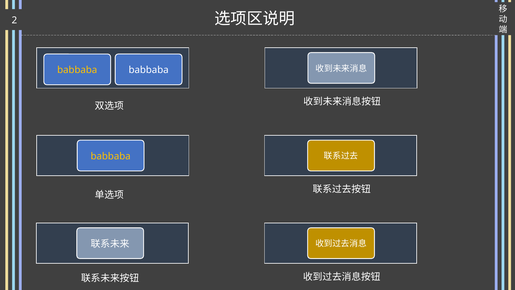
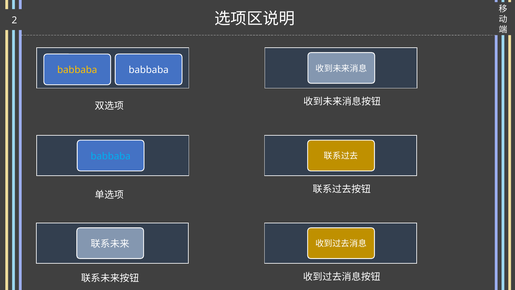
babbaba colour: yellow -> light blue (111, 156)
